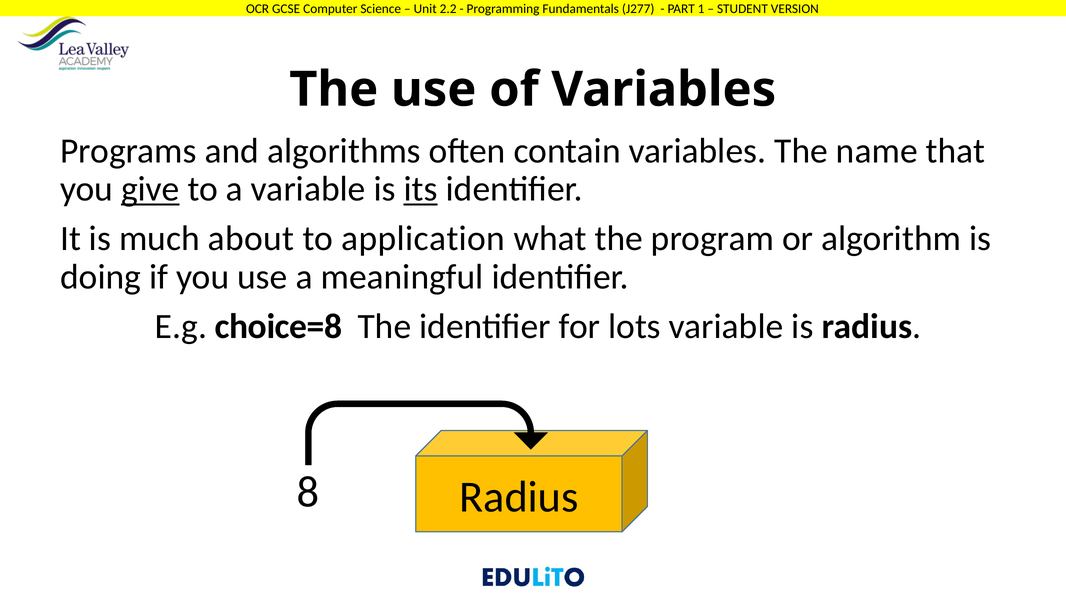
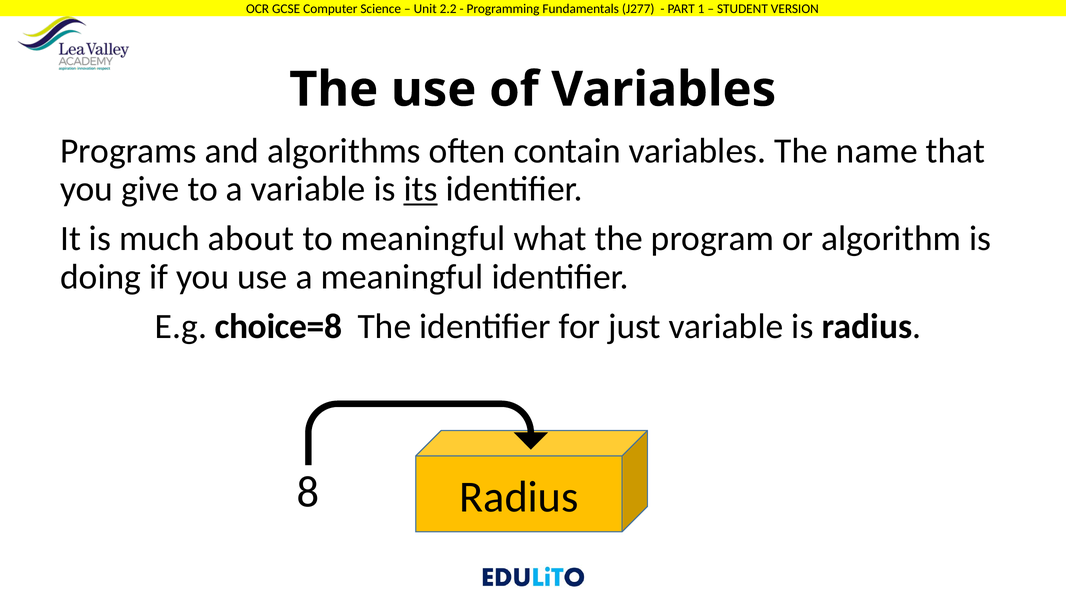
give underline: present -> none (150, 189)
to application: application -> meaningful (423, 239)
lots: lots -> just (634, 327)
